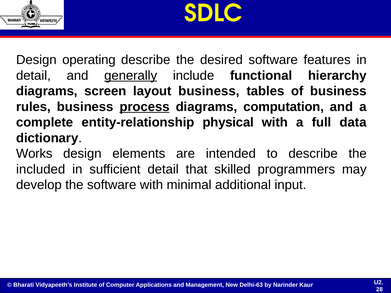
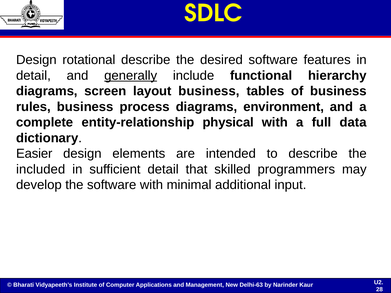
operating: operating -> rotational (89, 60)
process underline: present -> none (145, 107)
computation: computation -> environment (284, 107)
Works: Works -> Easier (34, 154)
